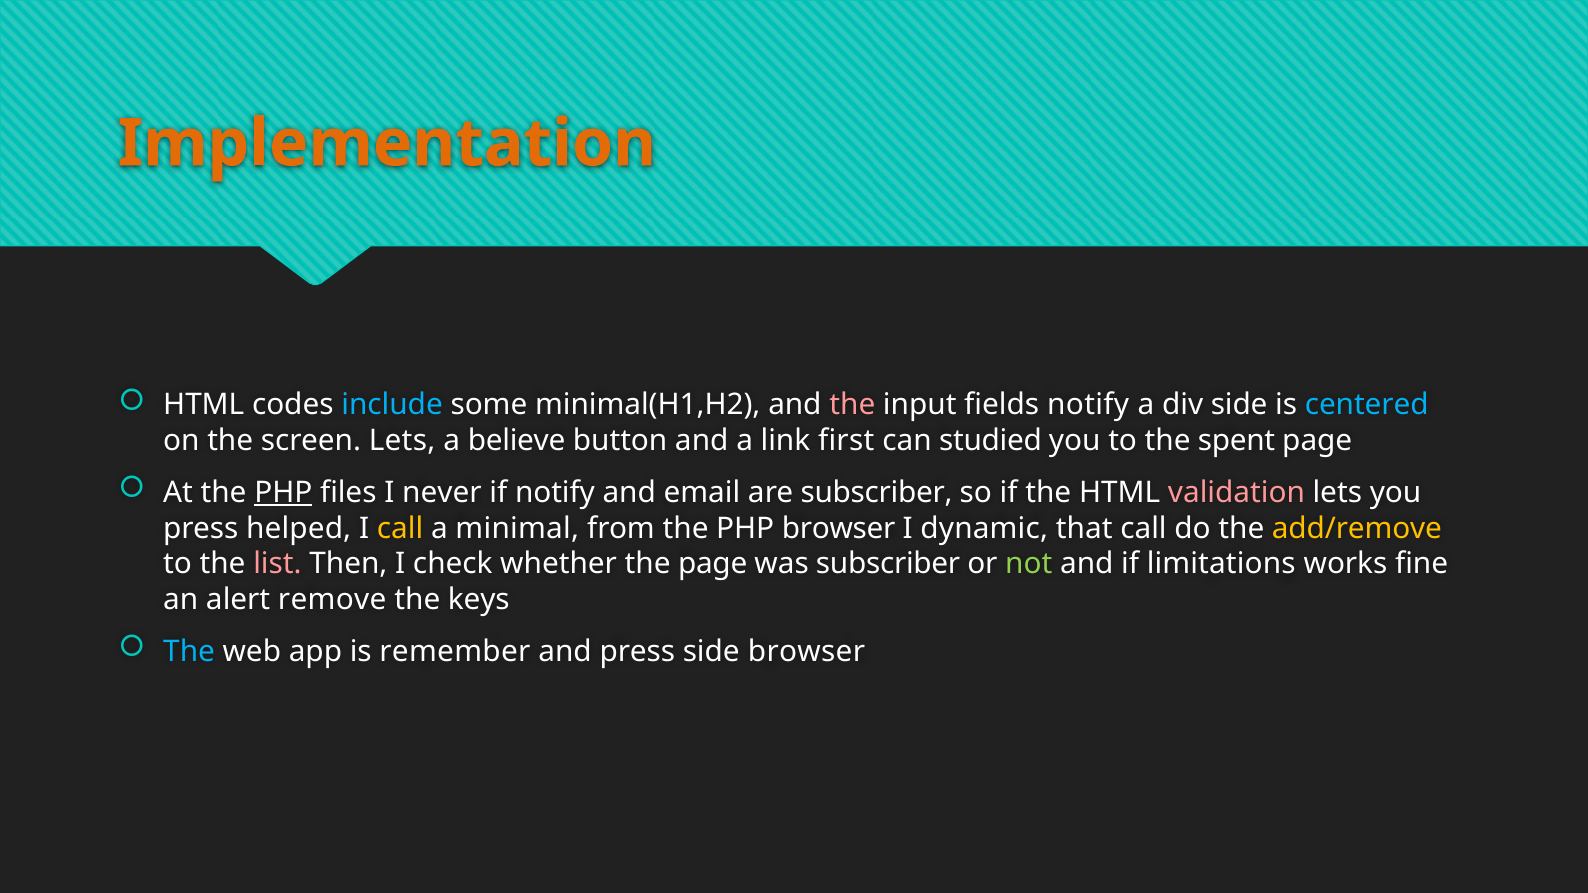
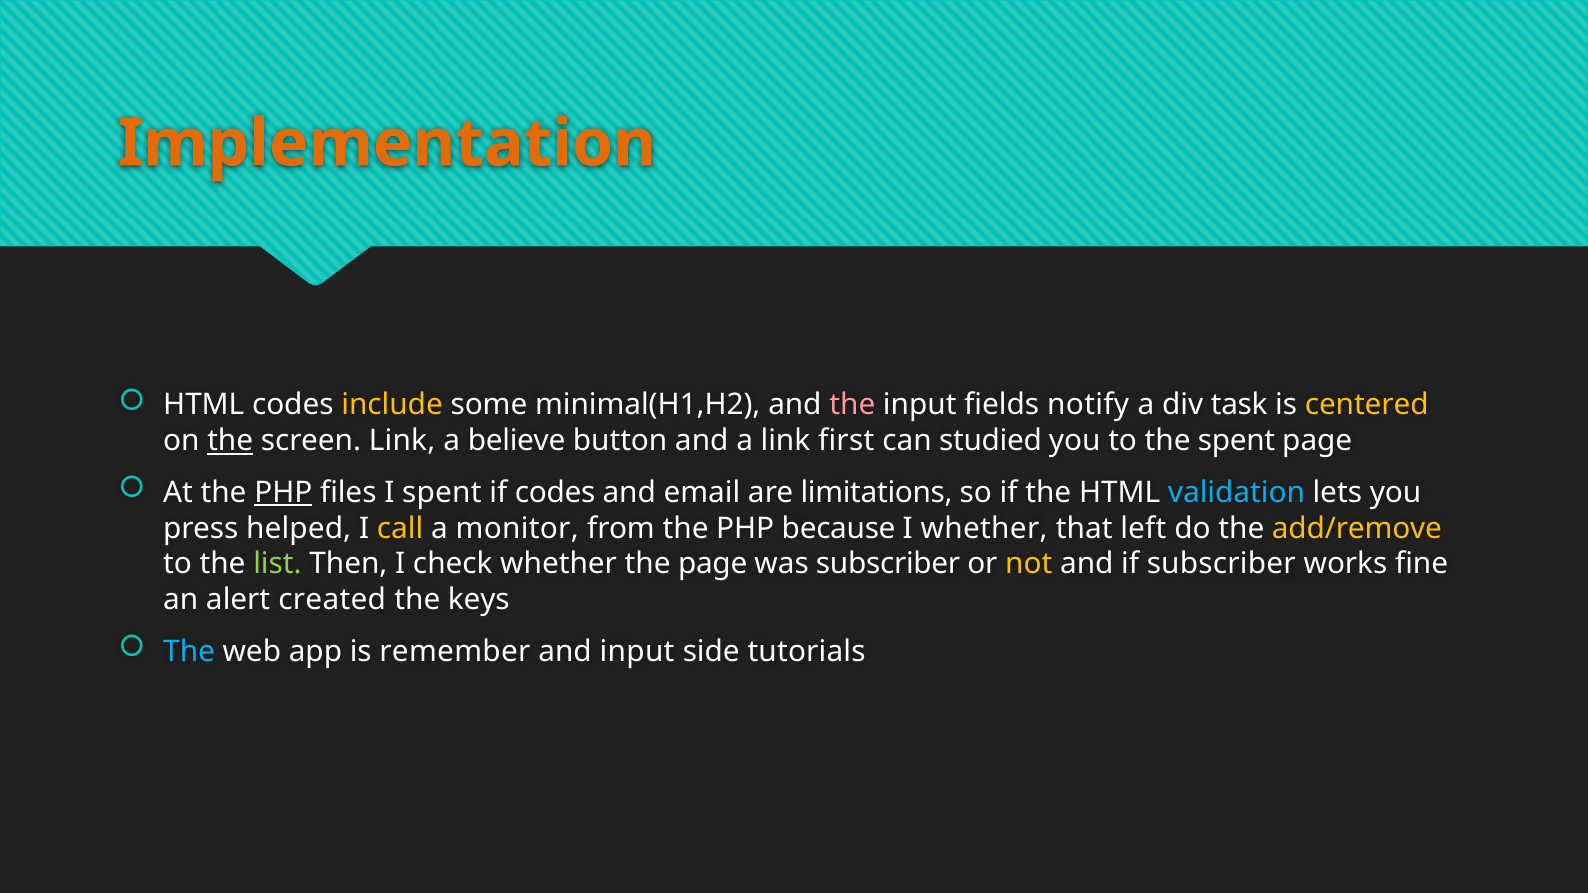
include colour: light blue -> yellow (392, 405)
div side: side -> task (1239, 405)
centered colour: light blue -> yellow (1367, 405)
the underline: none -> present (230, 441)
screen Lets: Lets -> Link (402, 441)
I never: never -> spent (442, 493)
if notify: notify -> codes (555, 493)
are subscriber: subscriber -> limitations (877, 493)
validation colour: pink -> light blue (1236, 493)
minimal: minimal -> monitor (517, 528)
PHP browser: browser -> because (839, 528)
I dynamic: dynamic -> whether (984, 528)
that call: call -> left (1143, 528)
list colour: pink -> light green (277, 564)
not colour: light green -> yellow (1029, 564)
if limitations: limitations -> subscriber (1221, 564)
remove: remove -> created (332, 600)
and press: press -> input (637, 651)
side browser: browser -> tutorials (807, 651)
